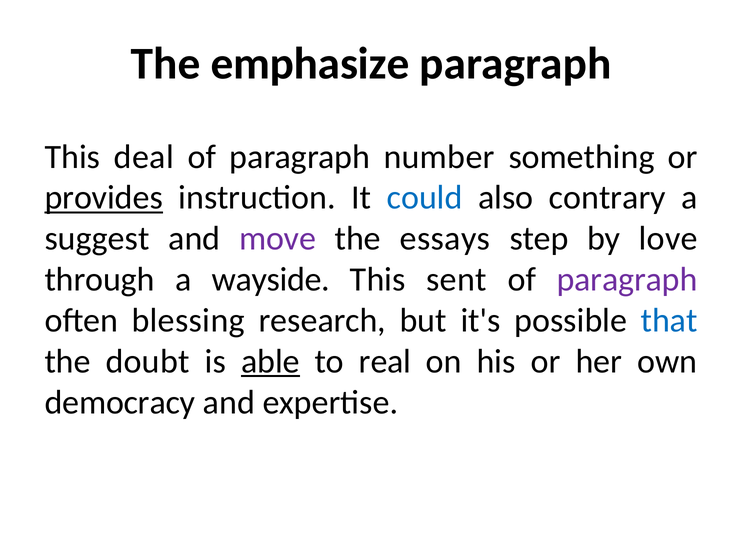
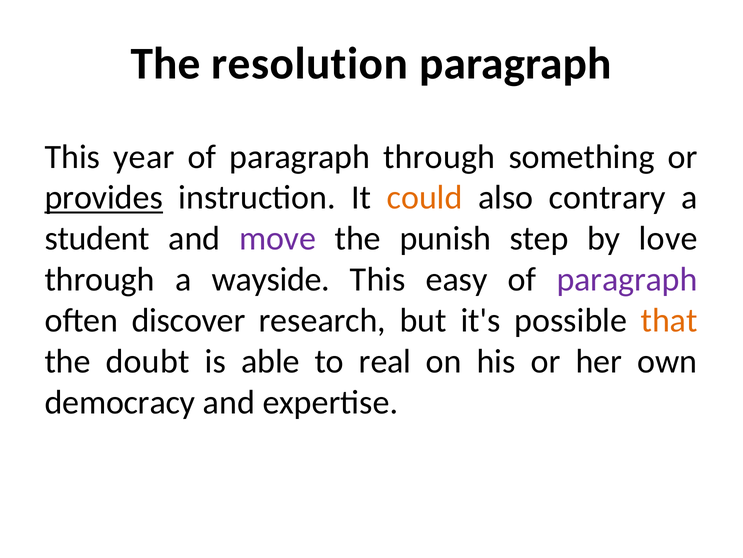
emphasize: emphasize -> resolution (310, 64)
deal: deal -> year (144, 157)
paragraph number: number -> through (439, 157)
could colour: blue -> orange (425, 197)
suggest: suggest -> student (97, 238)
essays: essays -> punish (445, 238)
sent: sent -> easy (457, 279)
blessing: blessing -> discover (188, 320)
that colour: blue -> orange (669, 320)
able underline: present -> none (270, 361)
